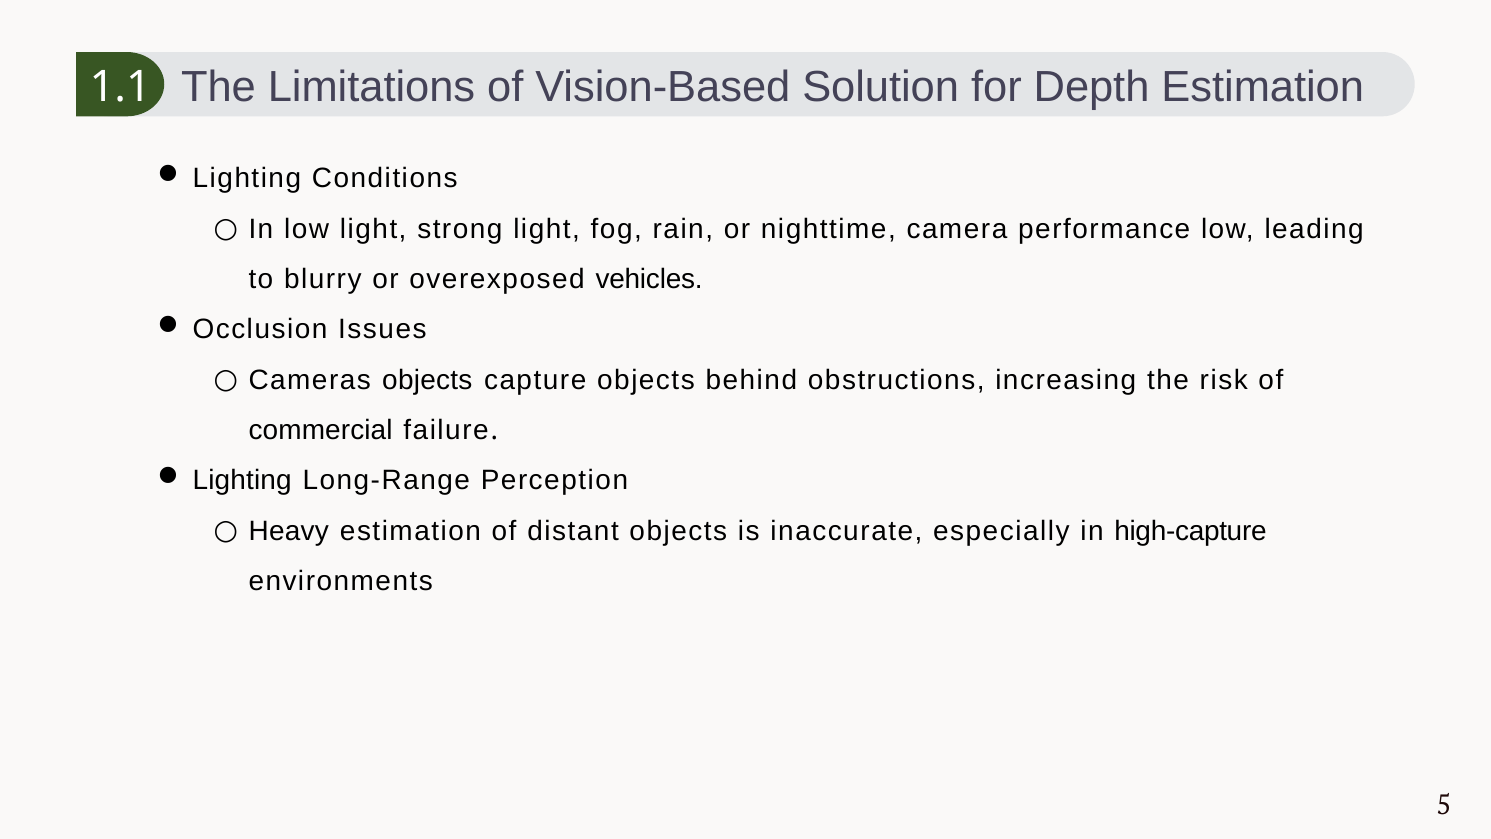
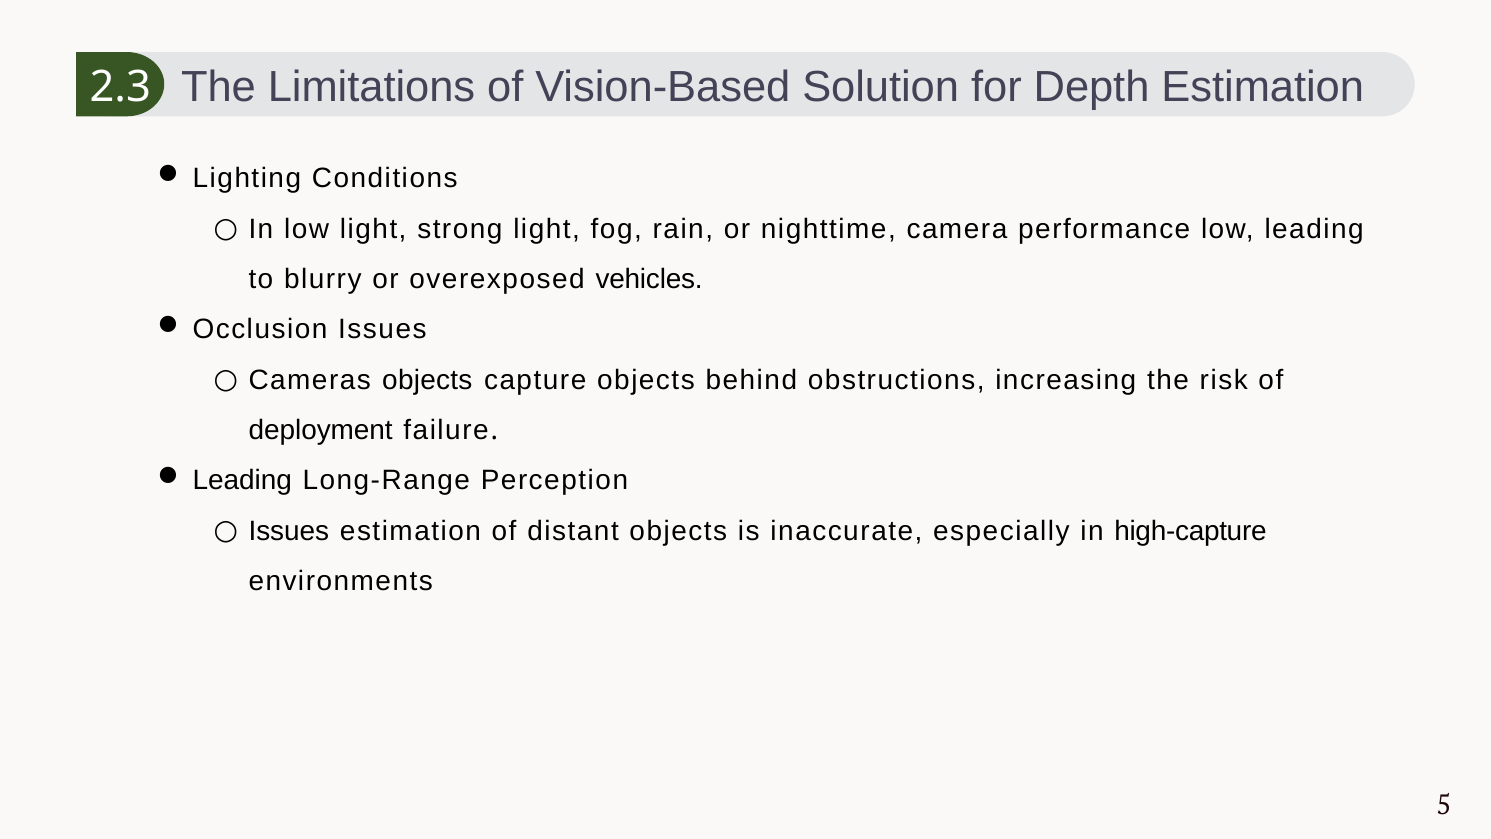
1.1: 1.1 -> 2.3 (120, 87)
commercial: commercial -> deployment (321, 430)
Lighting: Lighting -> Leading (242, 480)
Heavy: Heavy -> Issues (289, 531)
